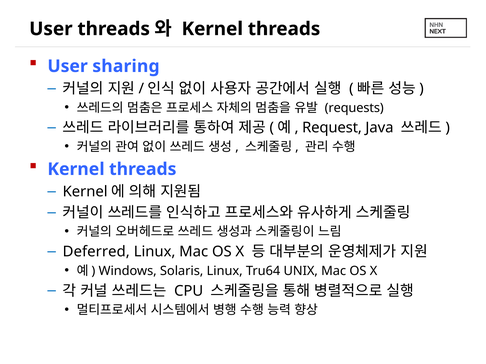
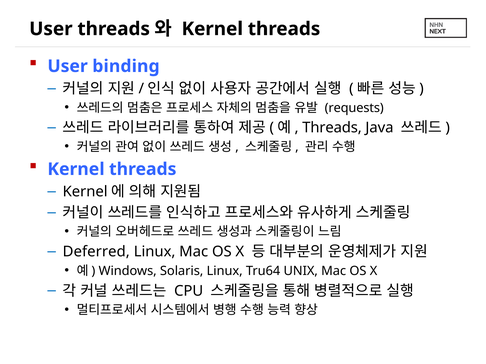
sharing: sharing -> binding (126, 66)
Request: Request -> Threads (332, 128)
